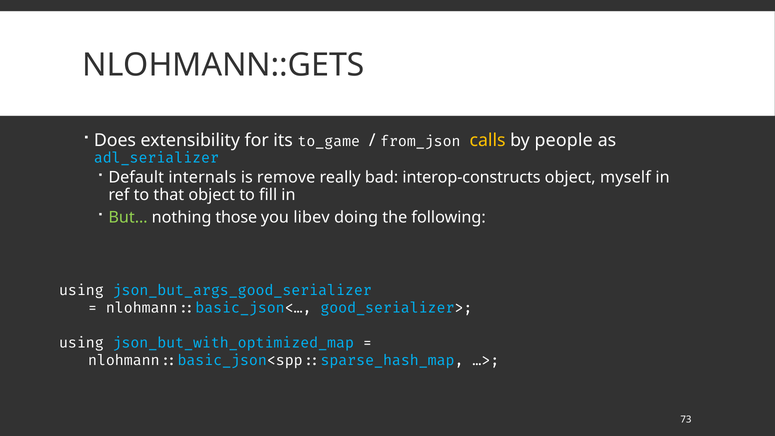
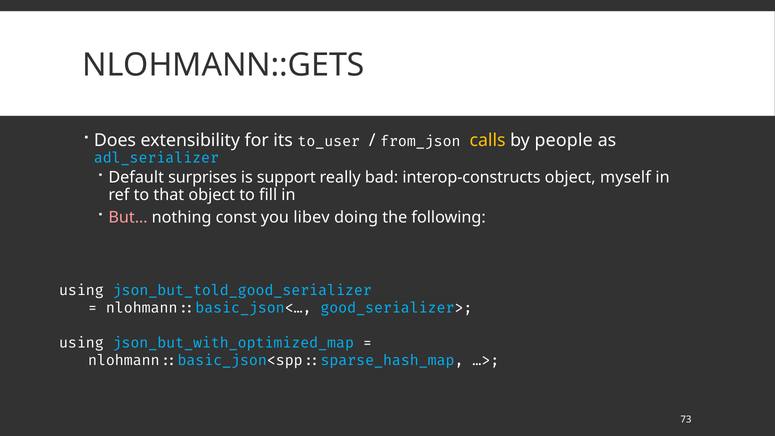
to_game: to_game -> to_user (329, 141)
internals: internals -> surprises (203, 178)
remove: remove -> support (286, 178)
But… colour: light green -> pink (128, 217)
those: those -> const (236, 217)
json_but_args_good_serializer: json_but_args_good_serializer -> json_but_told_good_serializer (242, 291)
